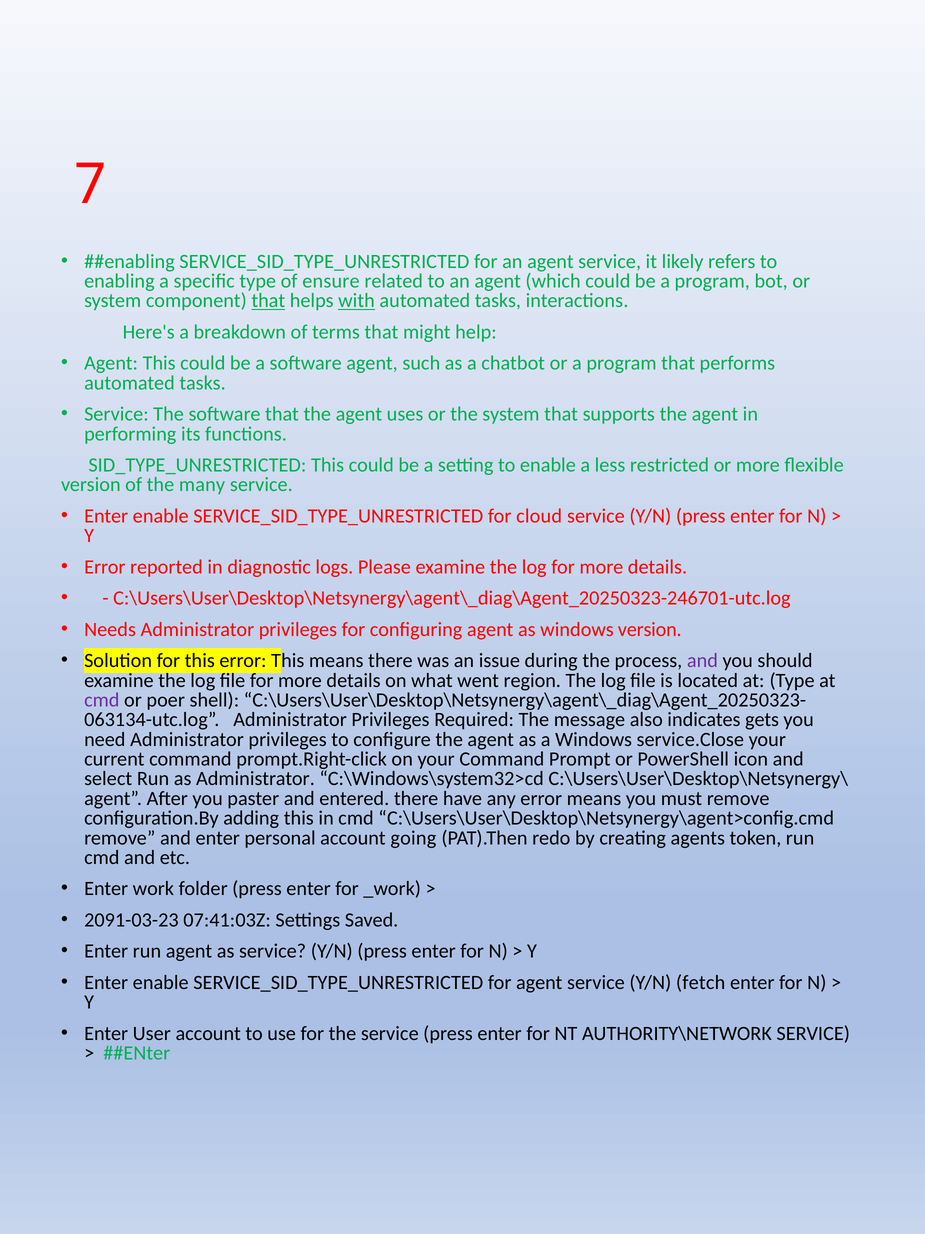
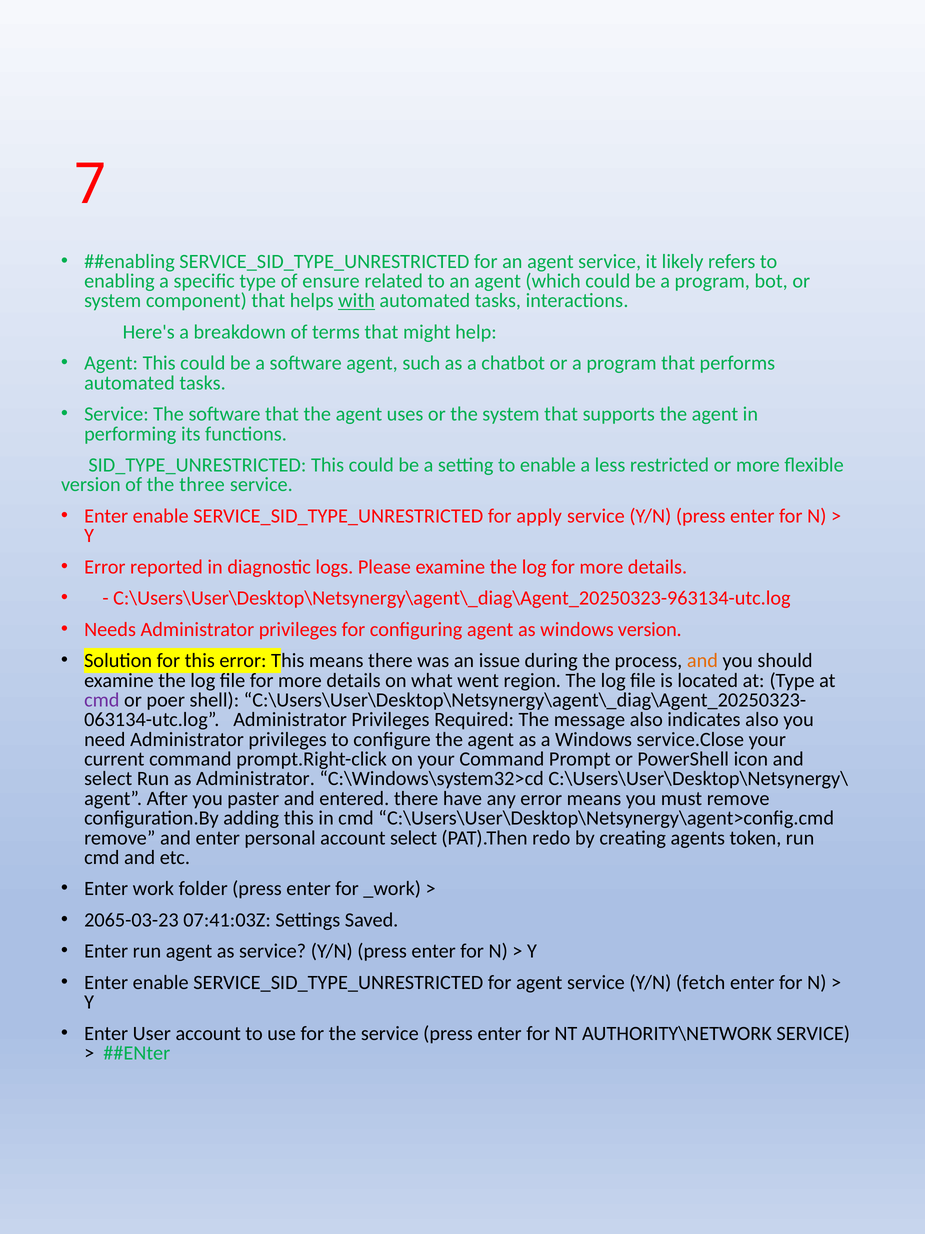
that underline: present -> none (268, 301)
many: many -> three (202, 485)
cloud: cloud -> apply (539, 516)
C:\Users\User\Desktop\Netsynergy\agent\_diag\Agent_20250323-246701-utc.log: C:\Users\User\Desktop\Netsynergy\agent\_diag\Agent_20250323-246701-utc.log -> C:\Users\User\Desktop\Netsynergy\agent\_diag\Agent_20250323-963134-utc.log (452, 598)
and colour: purple -> orange (702, 660)
indicates gets: gets -> also (762, 719)
account going: going -> select (414, 837)
2091-03-23: 2091-03-23 -> 2065-03-23 (131, 920)
